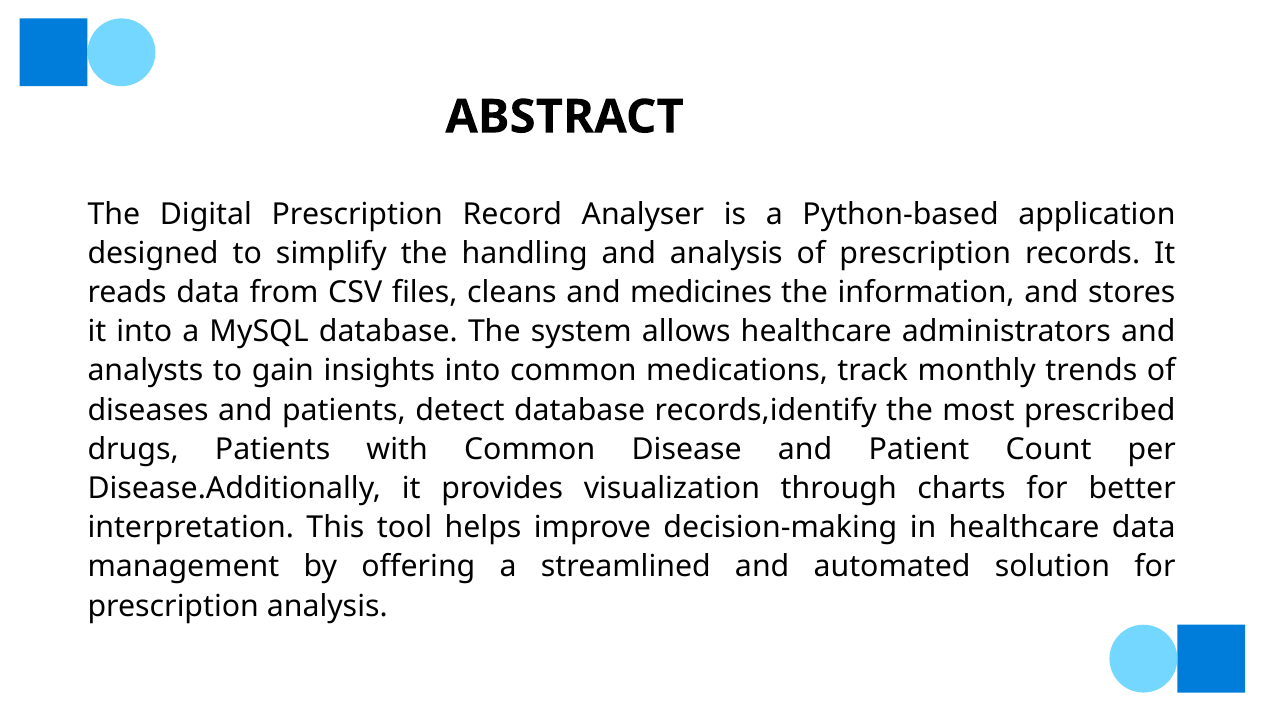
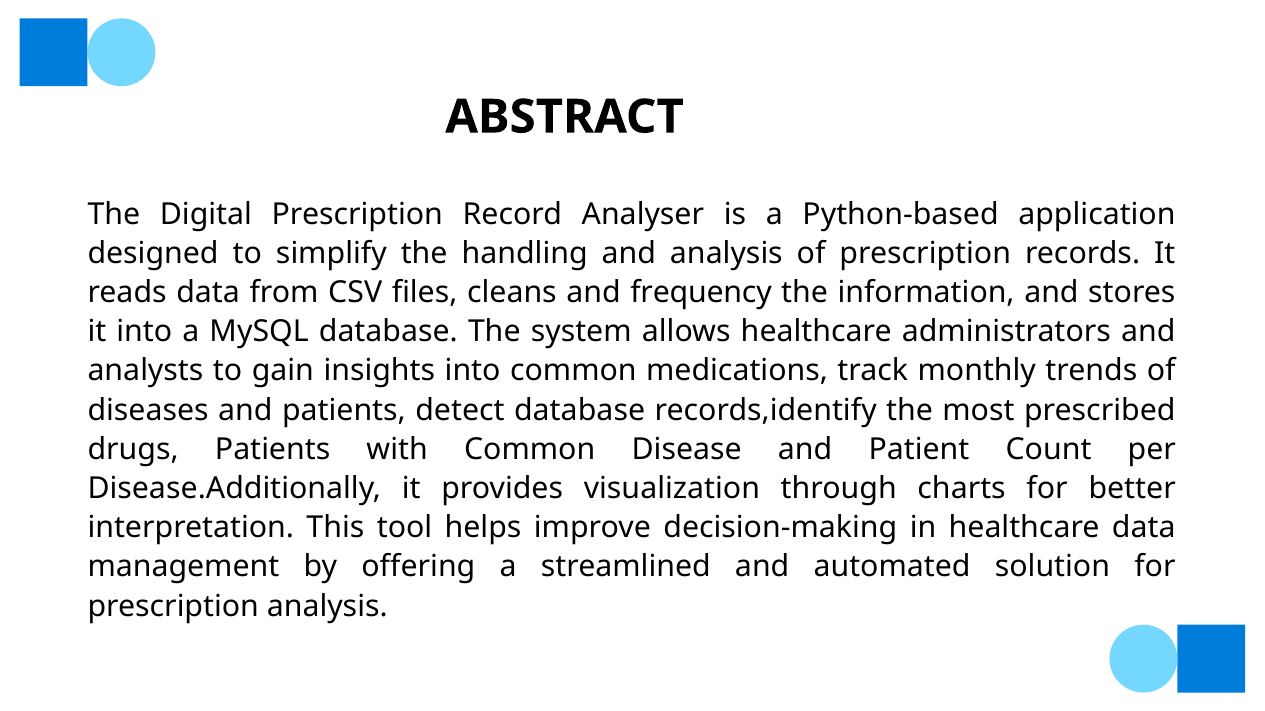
medicines: medicines -> frequency (701, 293)
